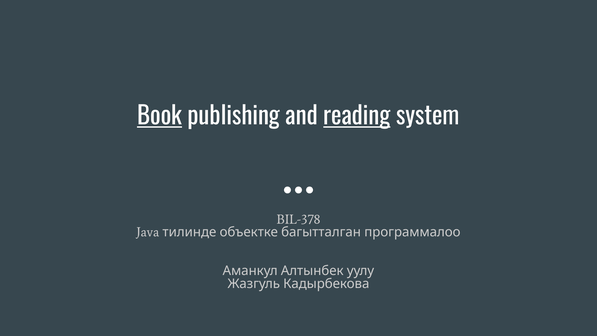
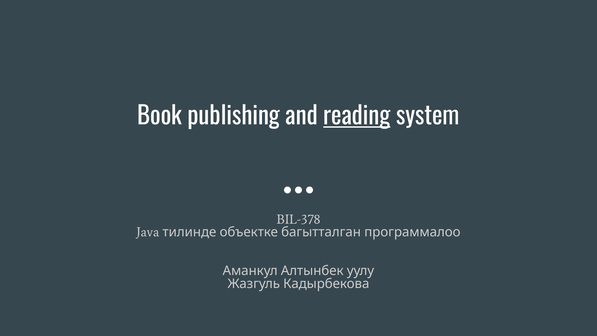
Book underline: present -> none (160, 116)
